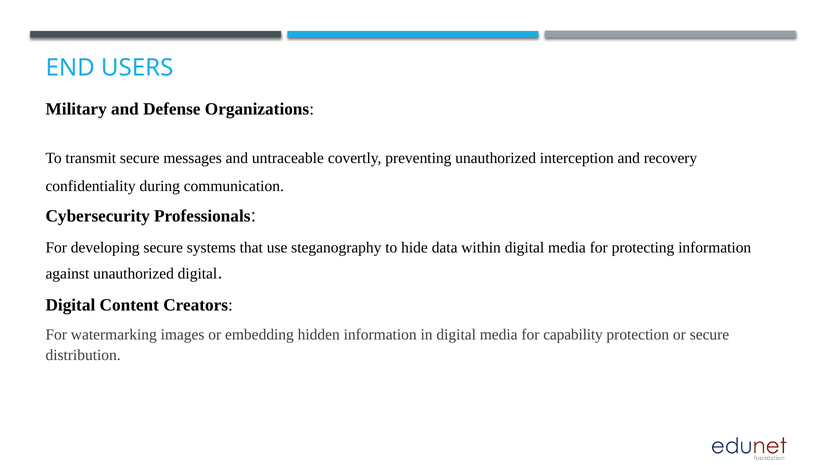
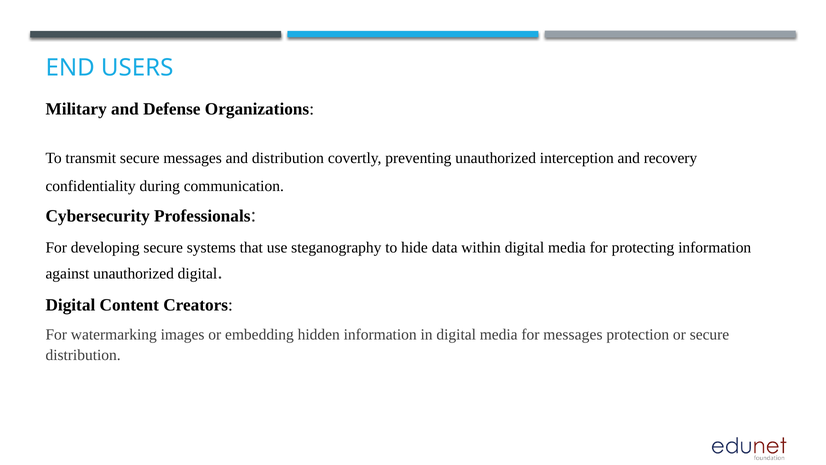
and untraceable: untraceable -> distribution (288, 158)
for capability: capability -> messages (573, 334)
